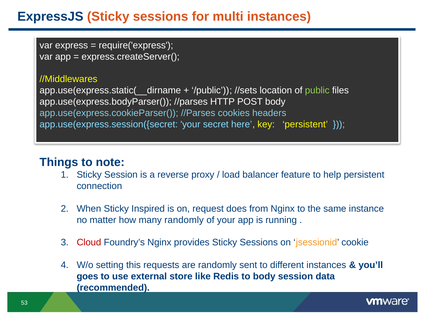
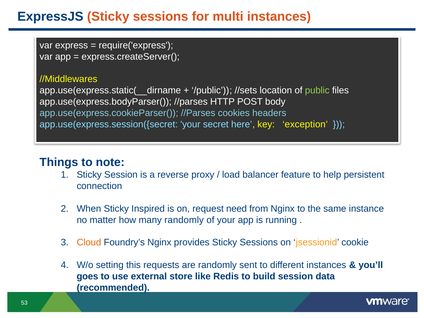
key persistent: persistent -> exception (305, 124)
does: does -> need (237, 209)
Cloud colour: red -> orange (89, 242)
to body: body -> build (264, 276)
